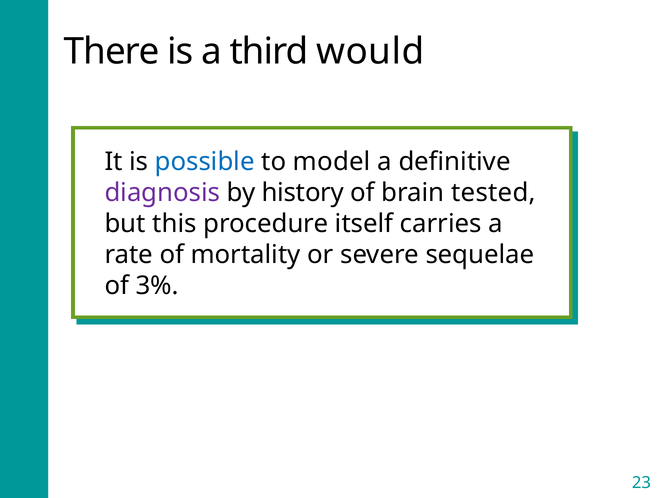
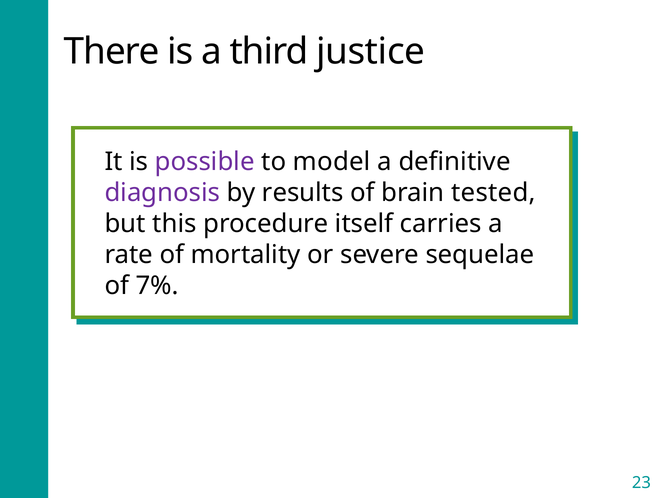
would: would -> justice (371, 52)
possible colour: blue -> purple (205, 162)
history: history -> results (303, 193)
3%: 3% -> 7% (157, 286)
